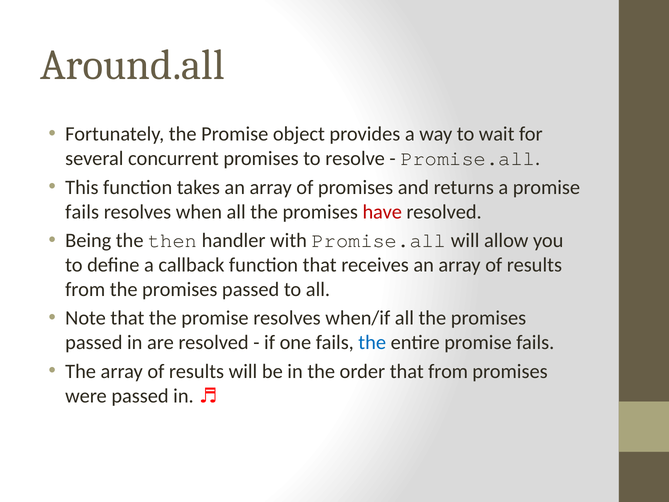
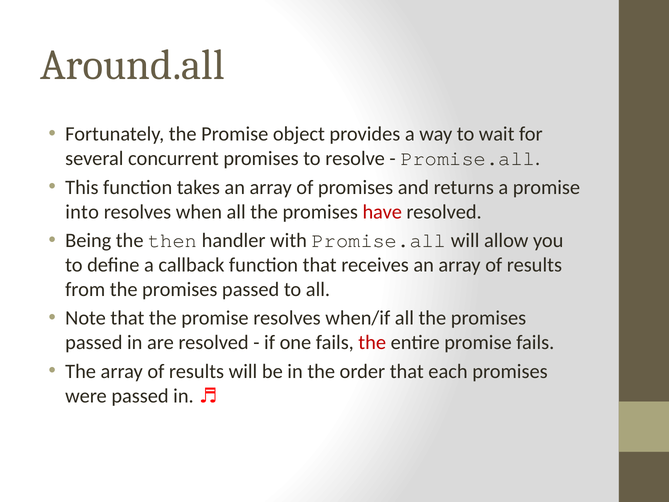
fails: fails -> into (82, 212)
the colour: blue -> red (372, 343)
that from: from -> each (448, 371)
